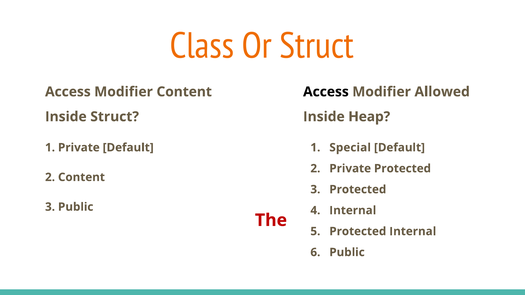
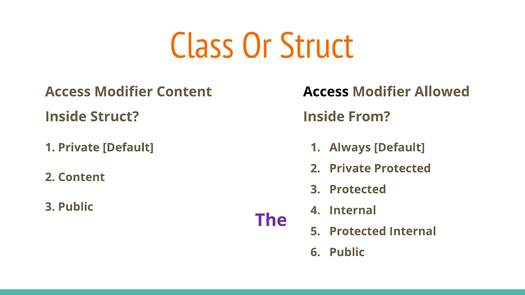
Heap: Heap -> From (369, 117)
Special: Special -> Always (350, 148)
The colour: red -> purple (271, 220)
